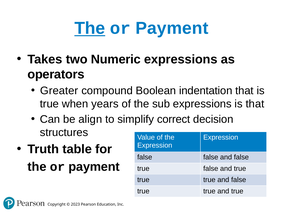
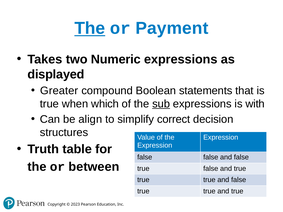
operators: operators -> displayed (56, 74)
indentation: indentation -> statements (206, 91)
years: years -> which (105, 104)
sub underline: none -> present (161, 104)
is that: that -> with (255, 104)
payment: payment -> between (94, 167)
